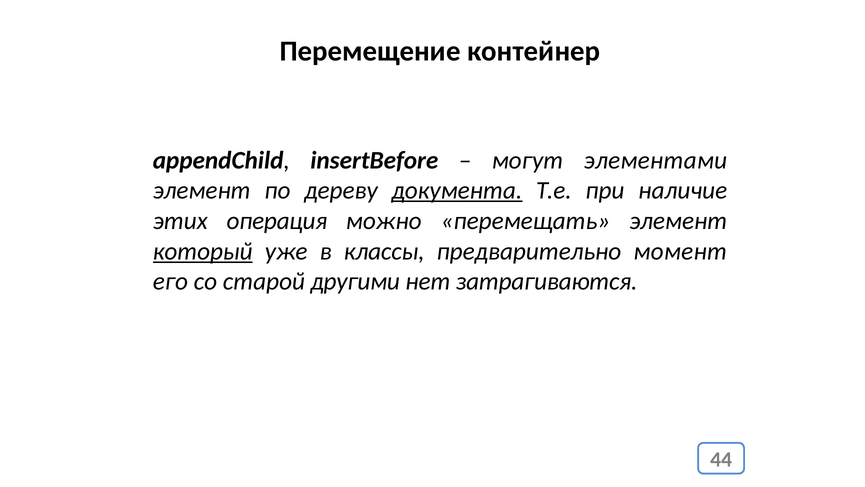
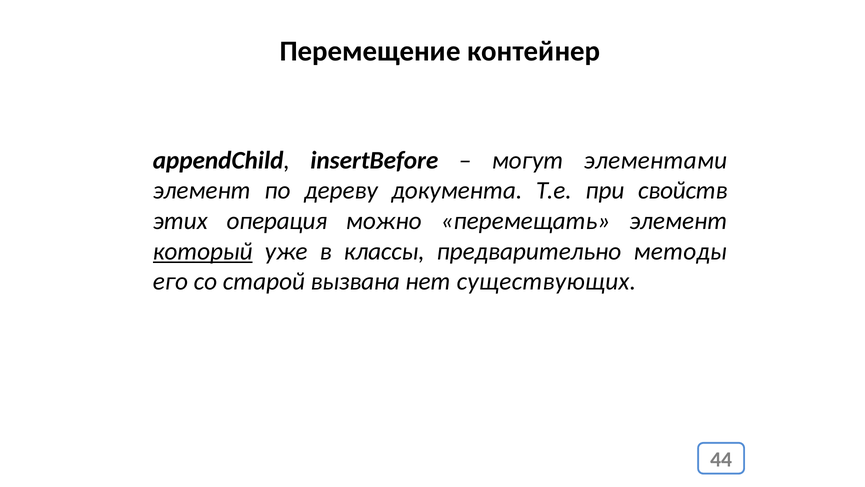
документа underline: present -> none (457, 190)
наличие: наличие -> свойств (683, 190)
момент: момент -> методы (680, 251)
другими: другими -> вызвана (355, 281)
затрагиваются: затрагиваются -> существующих (546, 281)
